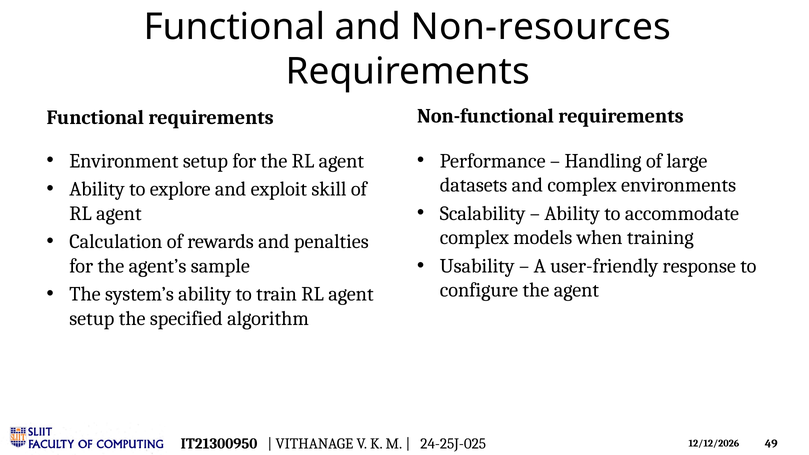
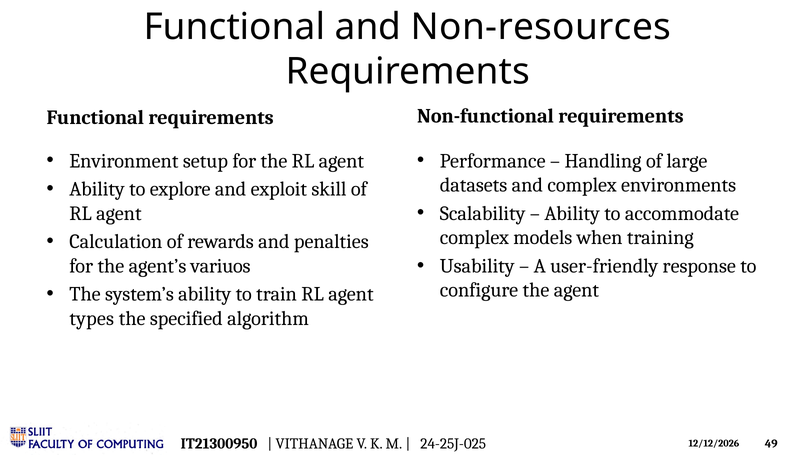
sample: sample -> variuos (220, 266)
setup: setup -> types (92, 319)
